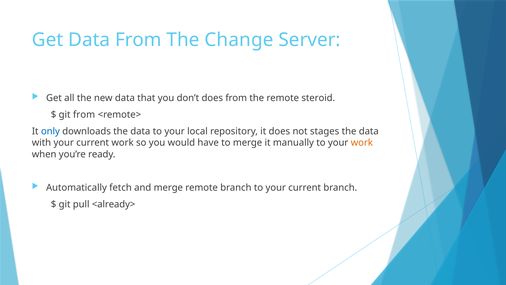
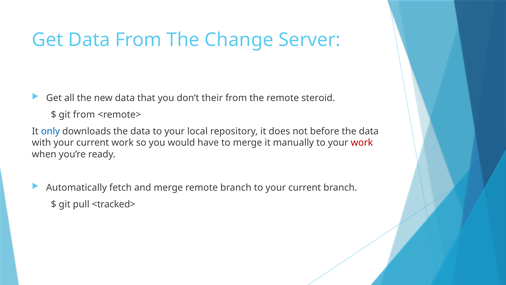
don’t does: does -> their (212, 98)
stages: stages -> before (325, 131)
work colour: orange -> red (362, 143)
<already>: <already> -> <tracked> (114, 204)
